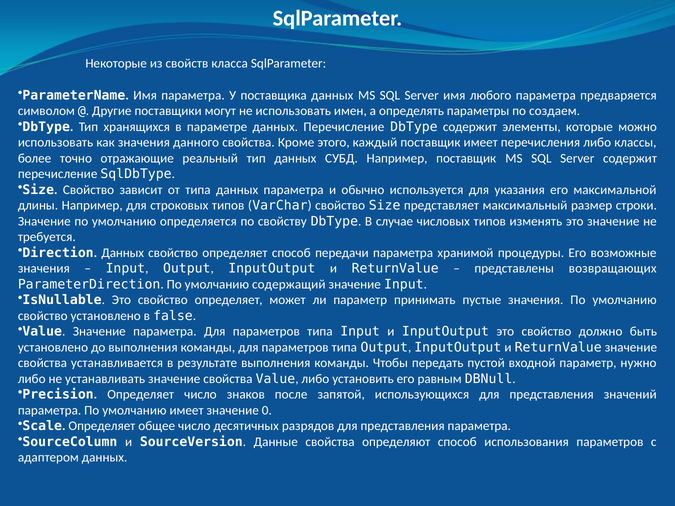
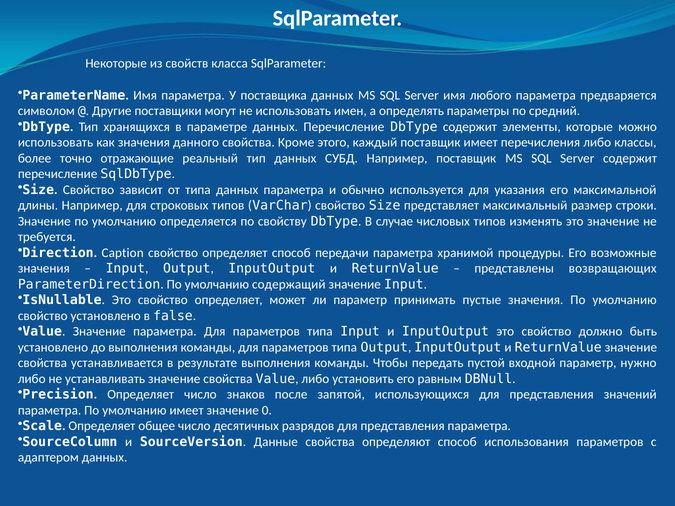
создаем: создаем -> средний (555, 111)
Direction Данных: Данных -> Caption (123, 253)
